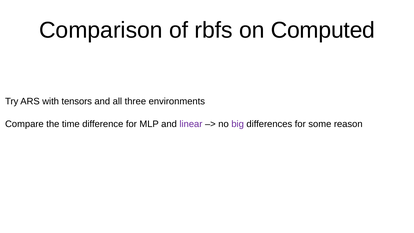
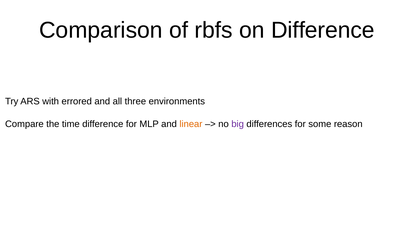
on Computed: Computed -> Difference (323, 30)
tensors: tensors -> errored (77, 101)
linear colour: purple -> orange (191, 124)
